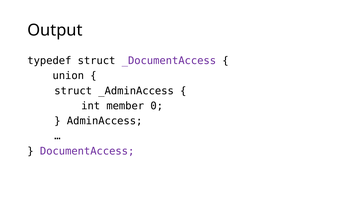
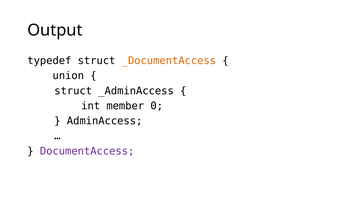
_DocumentAccess colour: purple -> orange (169, 61)
